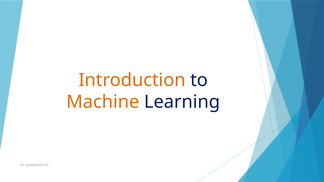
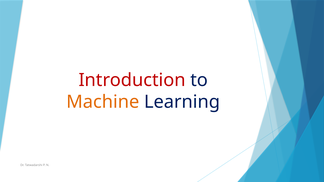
Introduction colour: orange -> red (132, 80)
